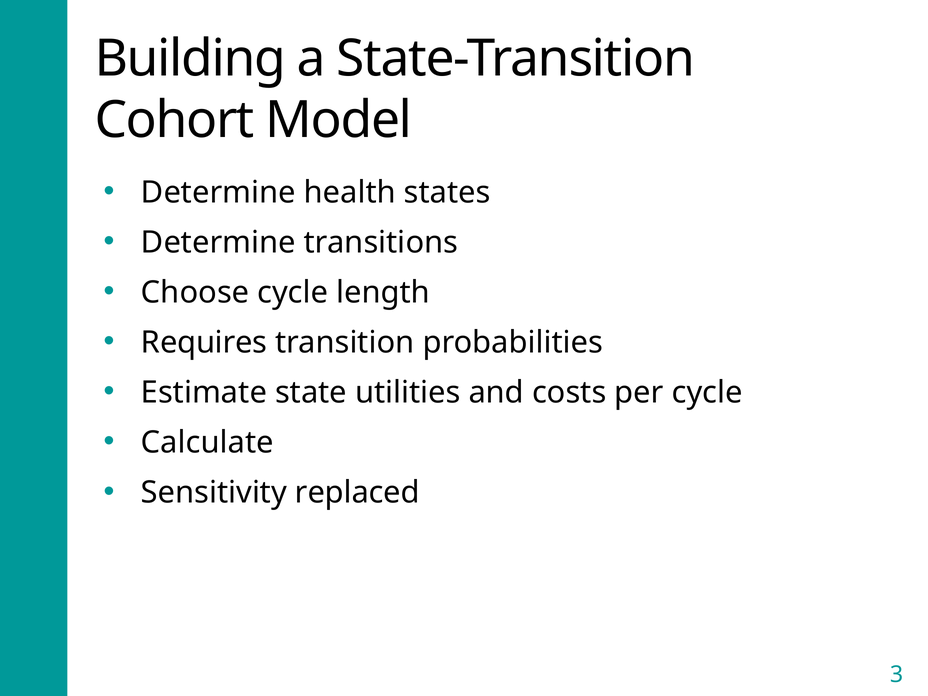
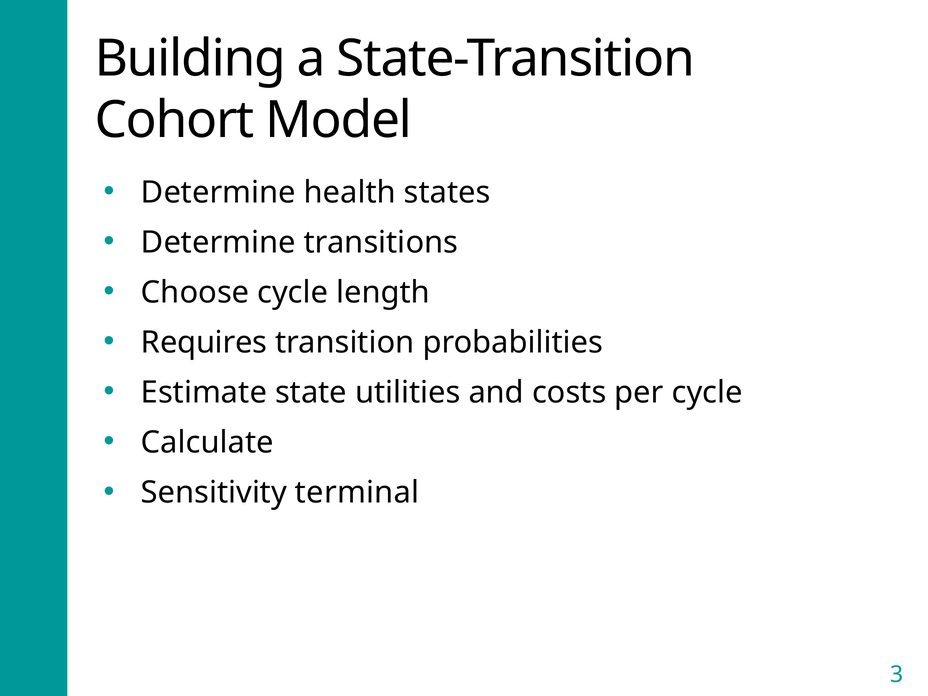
replaced: replaced -> terminal (357, 493)
